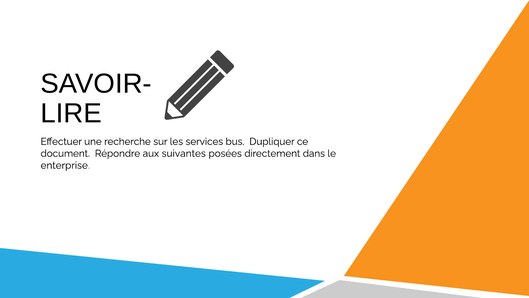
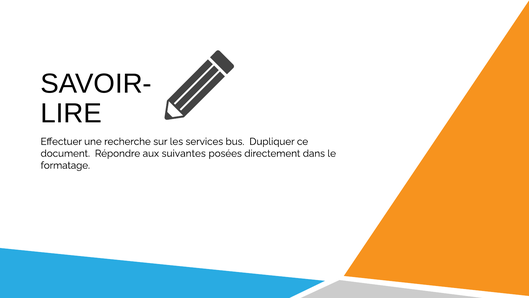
enterprise: enterprise -> formatage (65, 165)
